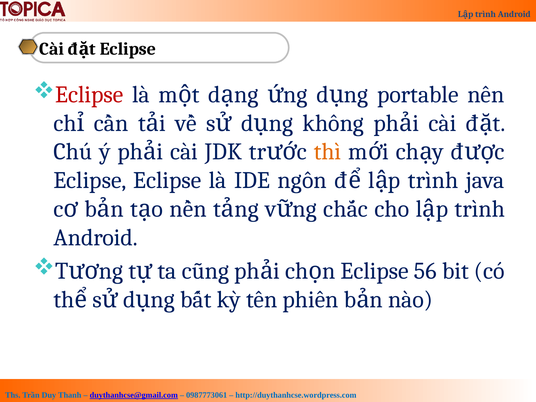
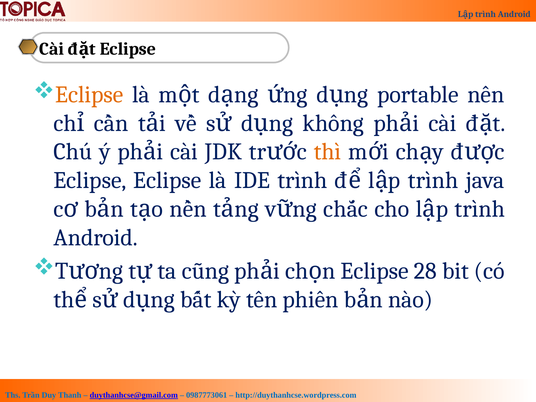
Eclipse colour: red -> orange (89, 95)
IDE ngôn: ngôn -> trình (302, 180)
56: 56 -> 28 (425, 271)
